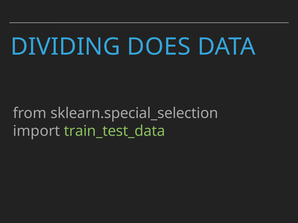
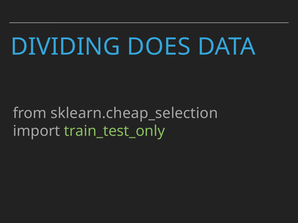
sklearn.special_selection: sklearn.special_selection -> sklearn.cheap_selection (134, 114)
train_test_data: train_test_data -> train_test_only (115, 131)
